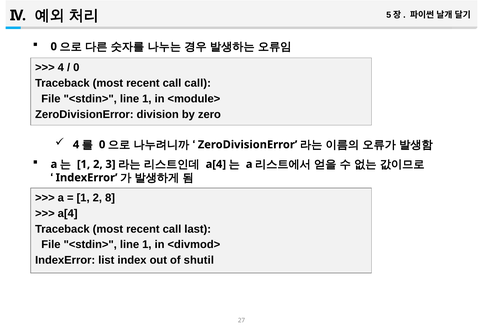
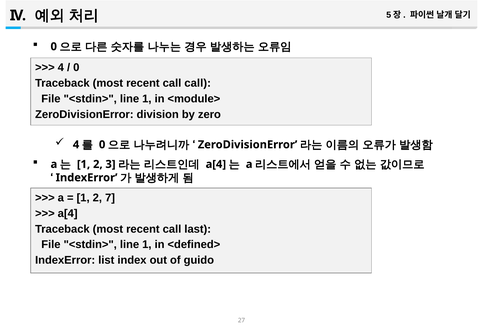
8: 8 -> 7 (110, 198)
<divmod>: <divmod> -> <defined> (194, 244)
shutil: shutil -> guido (199, 260)
